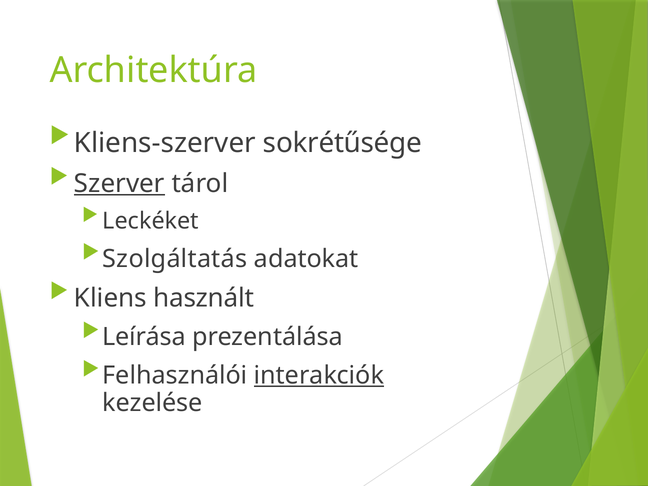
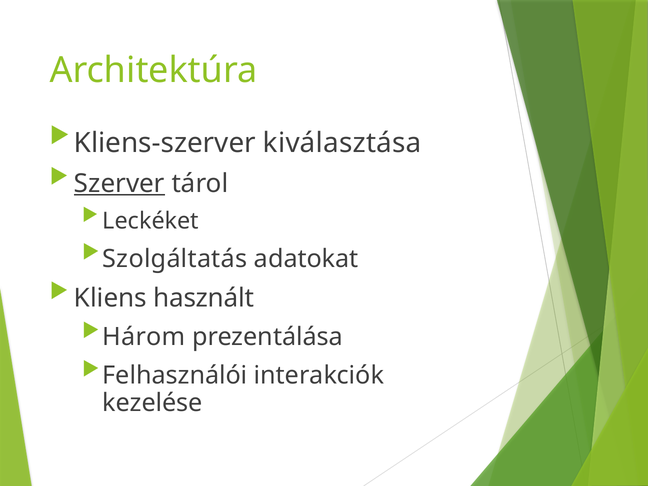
sokrétűsége: sokrétűsége -> kiválasztása (342, 143)
Leírása: Leírása -> Három (144, 337)
interakciók underline: present -> none (319, 376)
